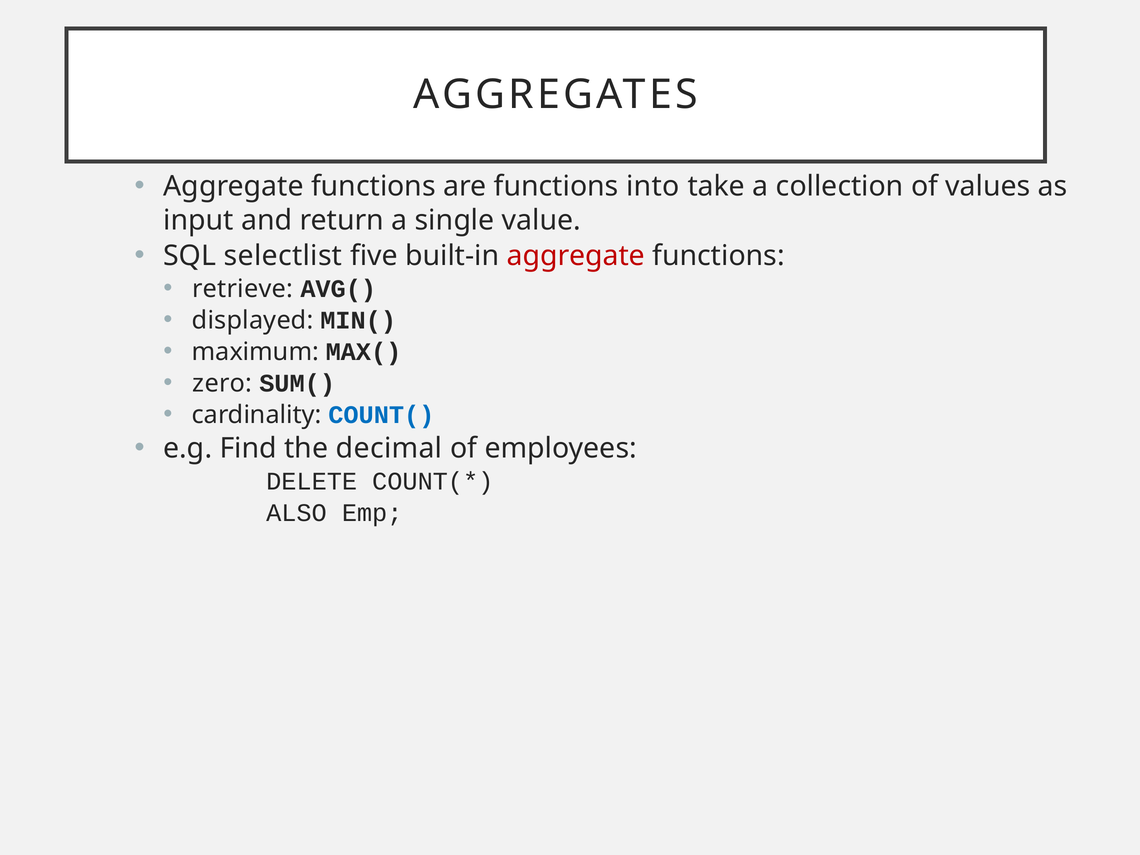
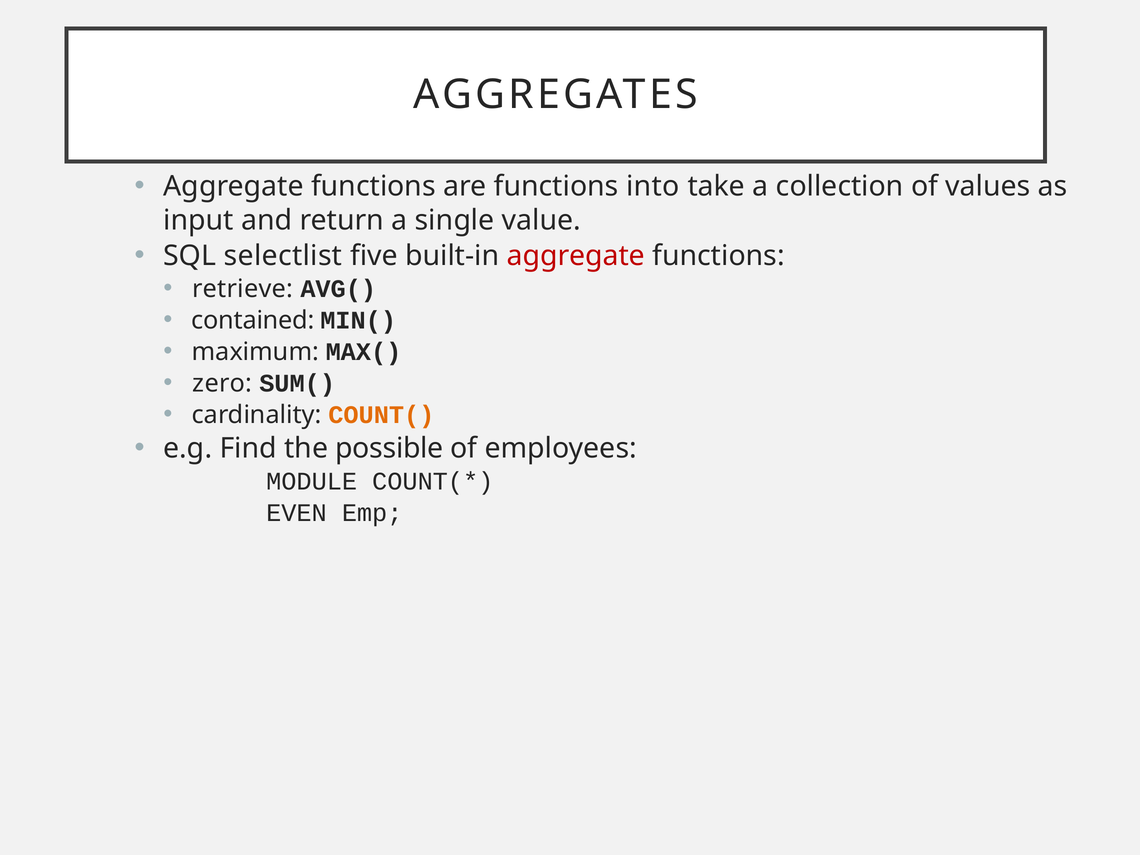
displayed: displayed -> contained (253, 320)
COUNT( colour: blue -> orange (381, 415)
decimal: decimal -> possible (389, 448)
DELETE: DELETE -> MODULE (312, 482)
ALSO: ALSO -> EVEN (296, 513)
